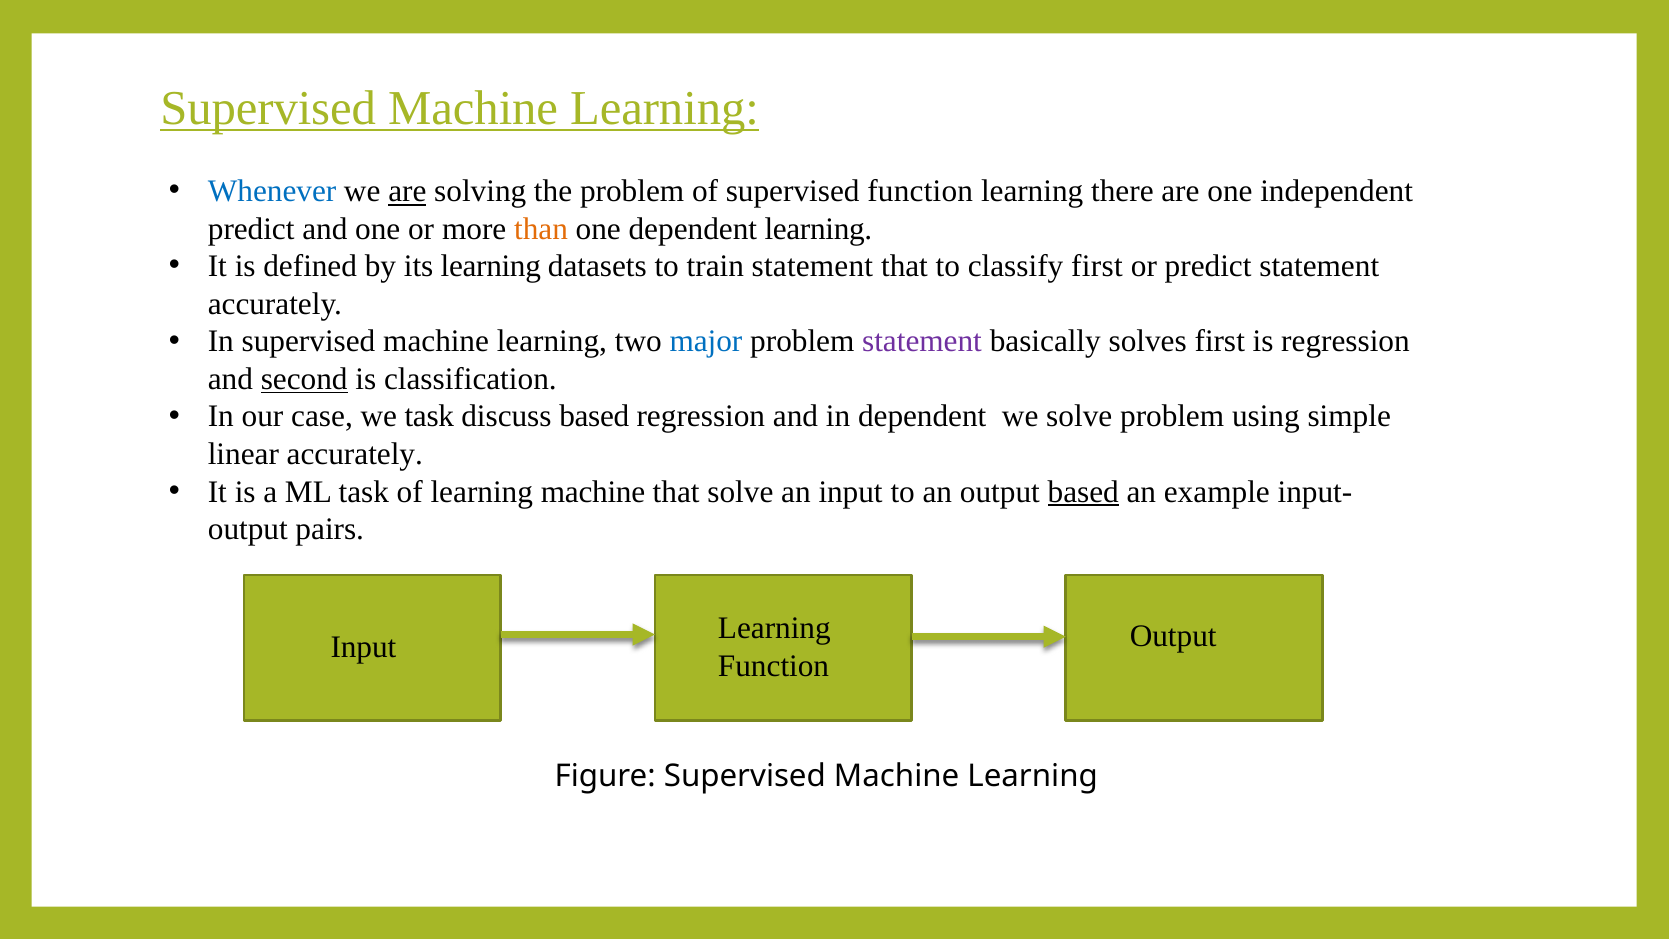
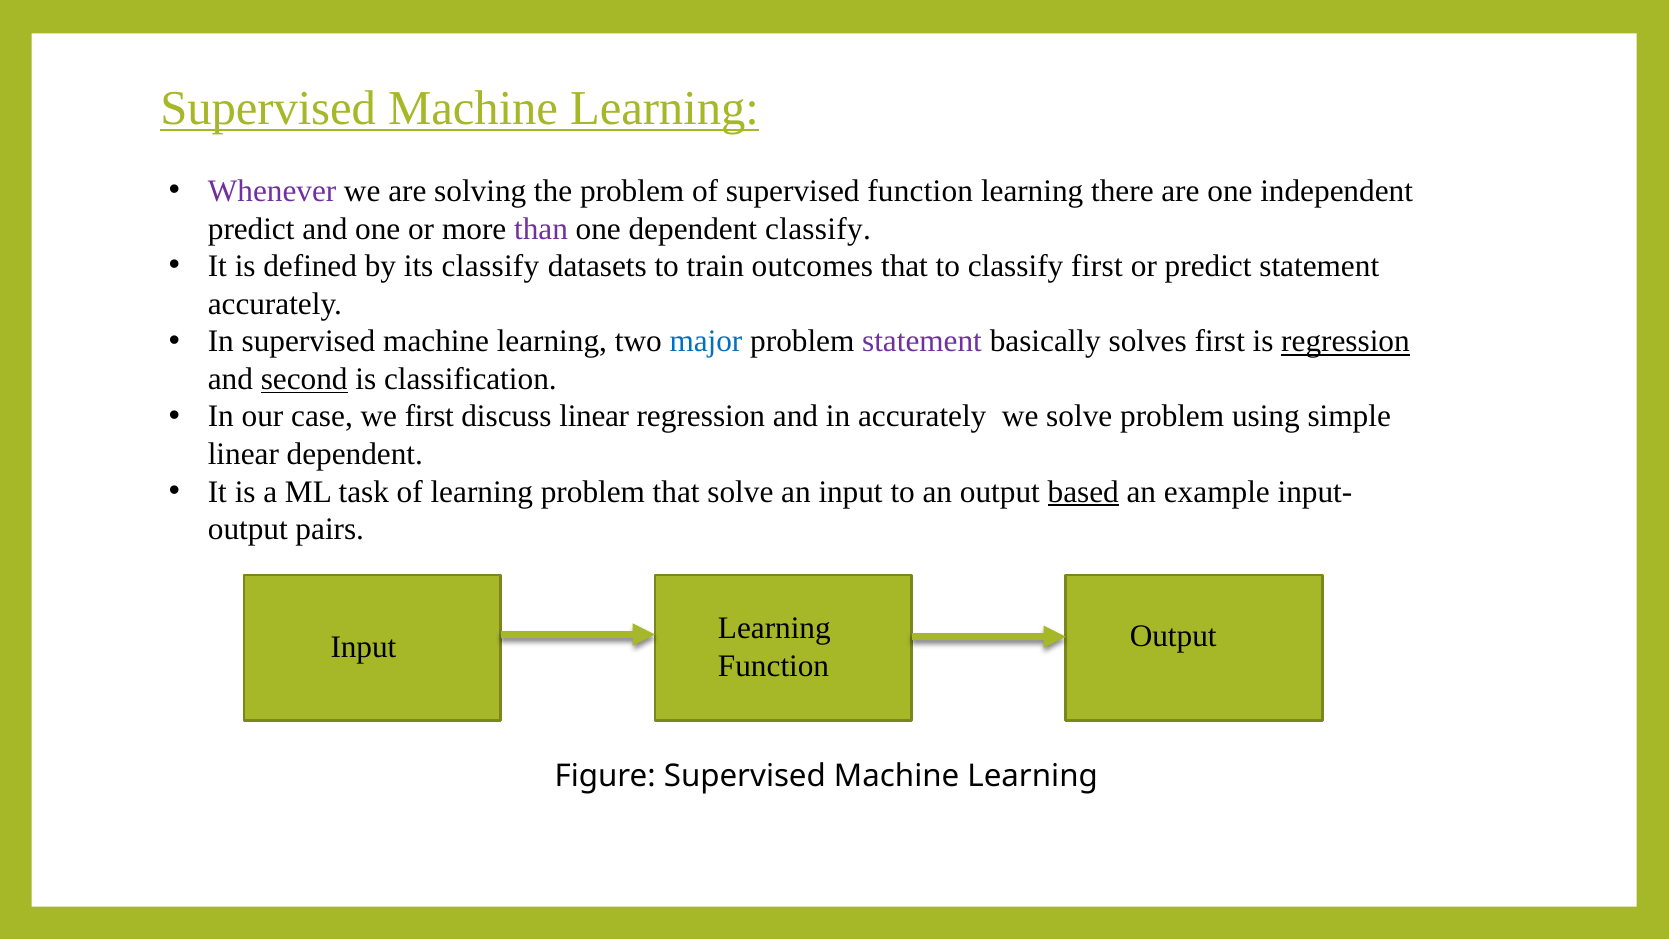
Whenever colour: blue -> purple (272, 191)
are underline: present -> none (407, 191)
than colour: orange -> purple (541, 229)
dependent learning: learning -> classify (818, 229)
its learning: learning -> classify (491, 266)
train statement: statement -> outcomes (812, 266)
regression underline: none -> present (1345, 341)
we task: task -> first (429, 416)
discuss based: based -> linear (594, 416)
in dependent: dependent -> accurately (922, 416)
linear accurately: accurately -> dependent (355, 454)
learning machine: machine -> problem (593, 492)
